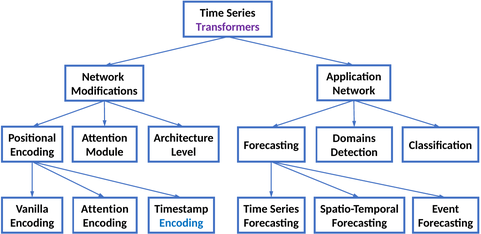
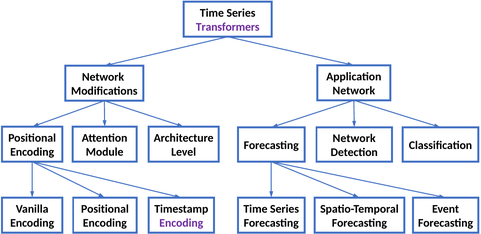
Domains: Domains -> Network (354, 138)
Attention: Attention -> Positional (105, 208)
Encoding colour: blue -> purple (181, 222)
